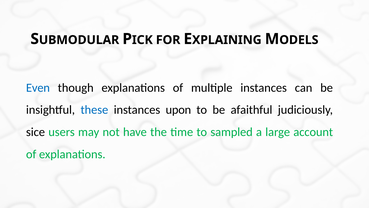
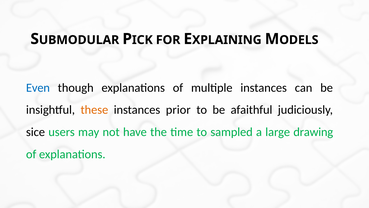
these colour: blue -> orange (94, 110)
upon: upon -> prior (178, 110)
account: account -> drawing (313, 132)
